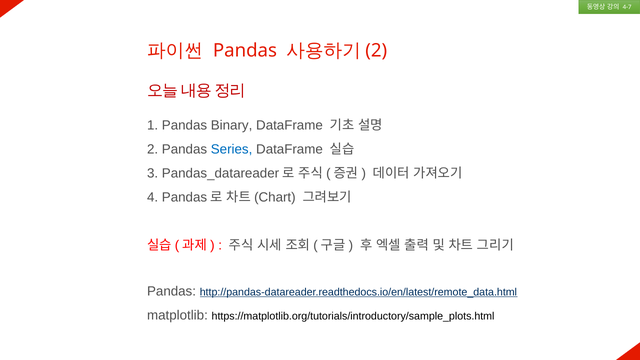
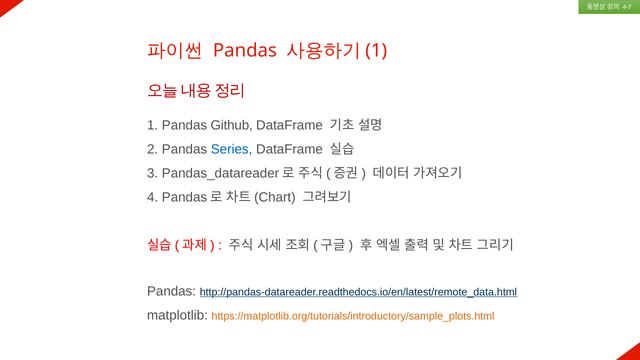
2: 2 -> 1 (376, 51)
Binary: Binary -> Github (232, 126)
https://matplotlib.org/tutorials/introductory/sample_plots.html colour: black -> orange (353, 316)
